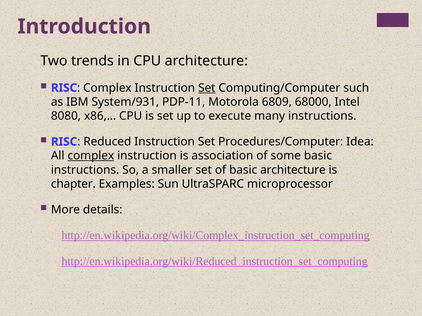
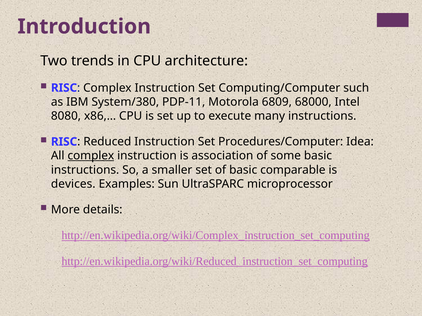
Set underline: present -> none (207, 88)
System/931: System/931 -> System/380 (125, 102)
basic architecture: architecture -> comparable (293, 170)
chapter: chapter -> devices (73, 184)
